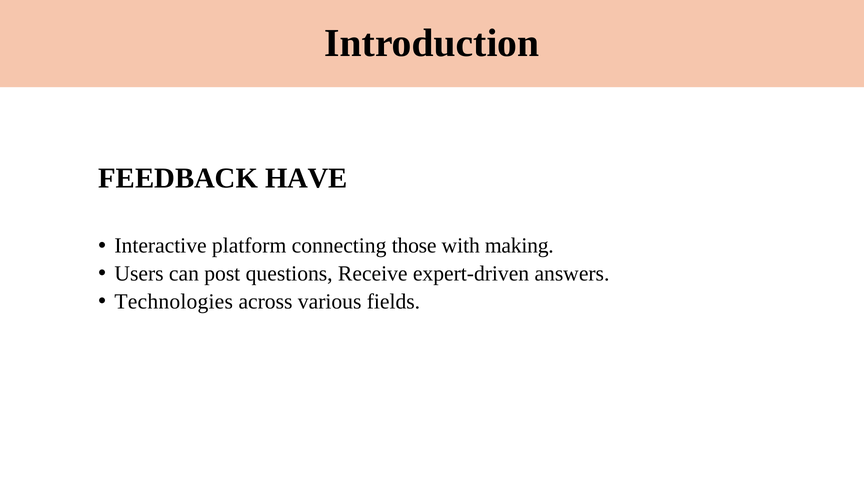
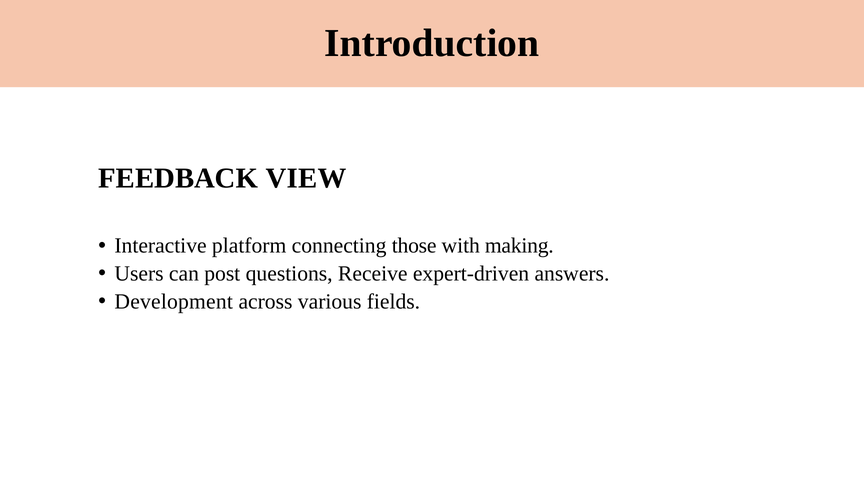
HAVE: HAVE -> VIEW (306, 178)
Technologies: Technologies -> Development (174, 301)
